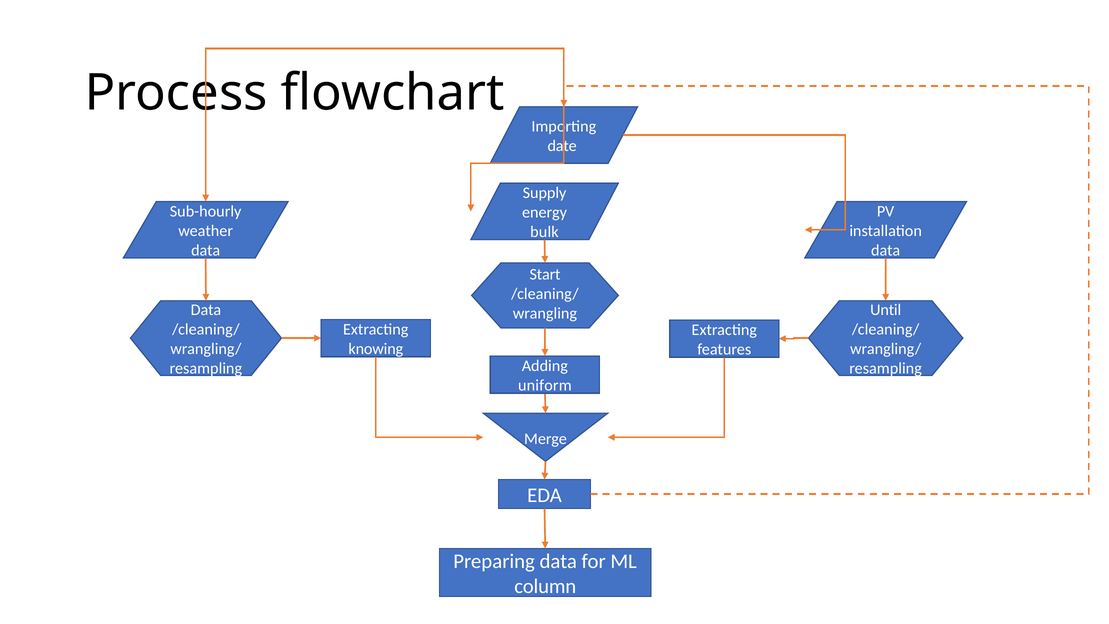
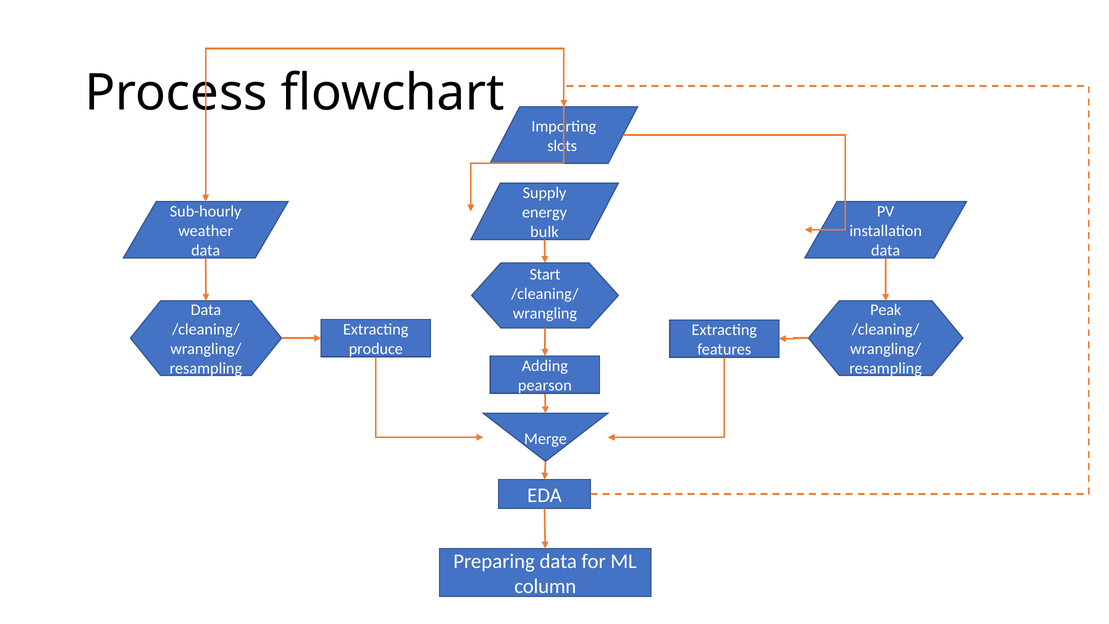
date: date -> slots (562, 146)
Until: Until -> Peak (886, 310)
knowing: knowing -> produce (376, 349)
uniform: uniform -> pearson (545, 385)
